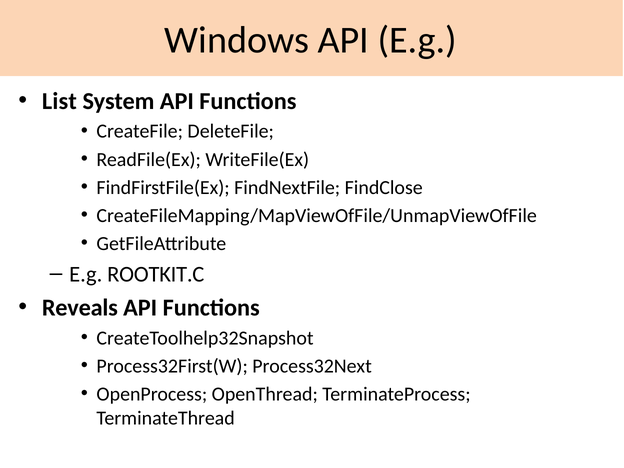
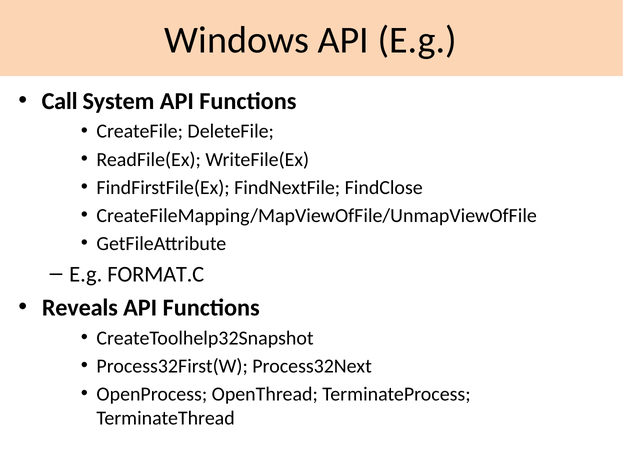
List: List -> Call (60, 101)
ROOTKIT.C: ROOTKIT.C -> FORMAT.C (156, 274)
